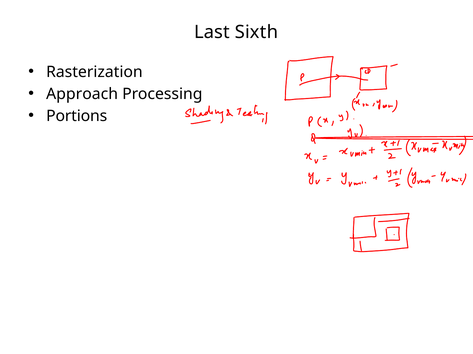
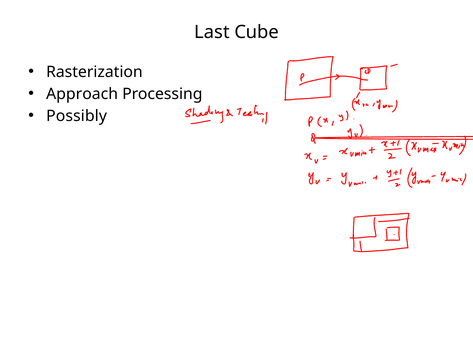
Sixth: Sixth -> Cube (257, 32)
Portions: Portions -> Possibly (77, 116)
